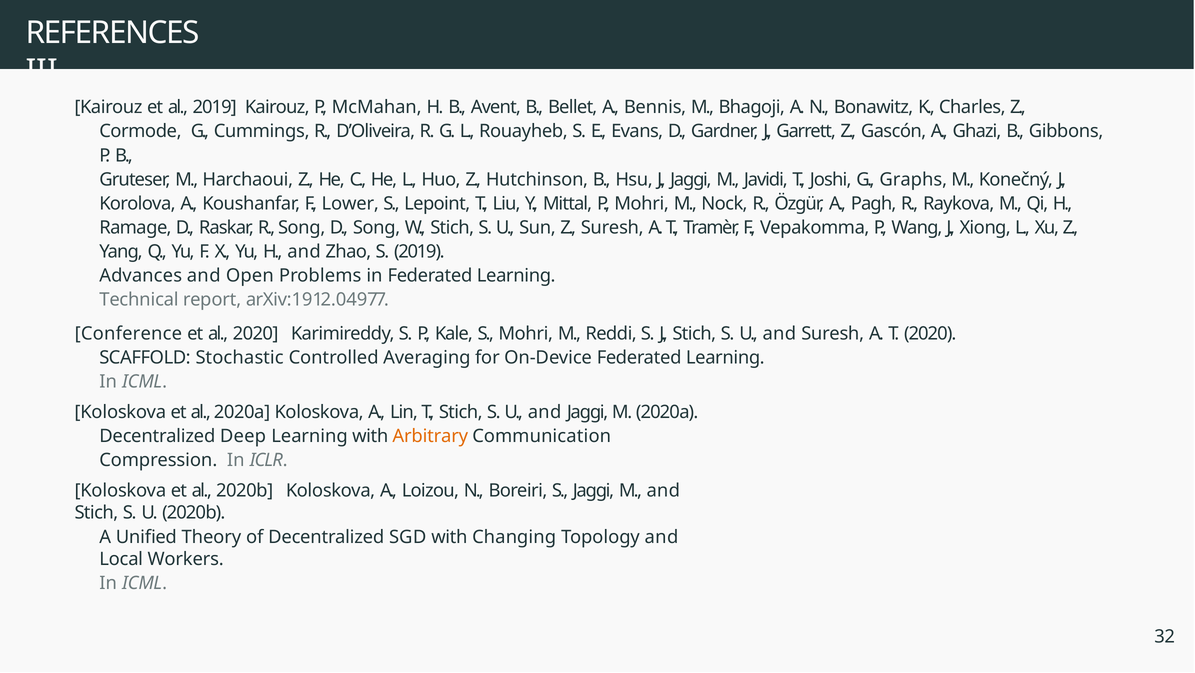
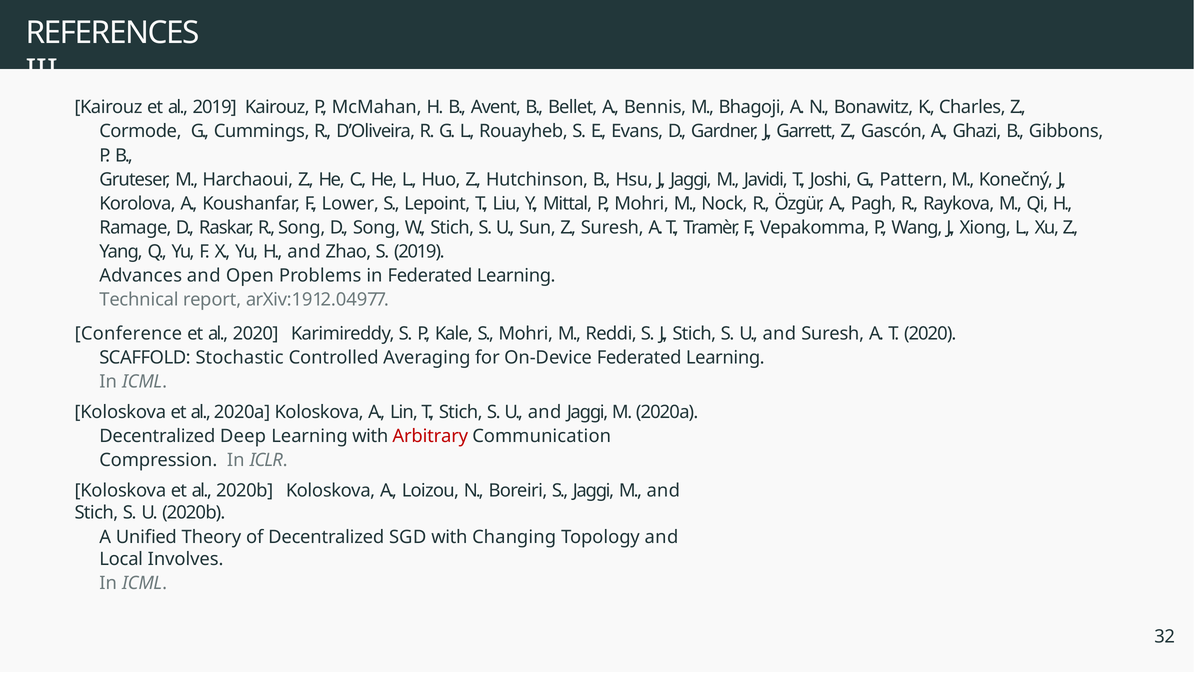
Graphs: Graphs -> Pattern (913, 179)
Arbitrary colour: orange -> red (430, 436)
Workers: Workers -> Involves (186, 559)
